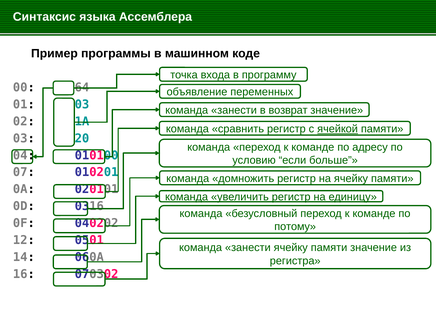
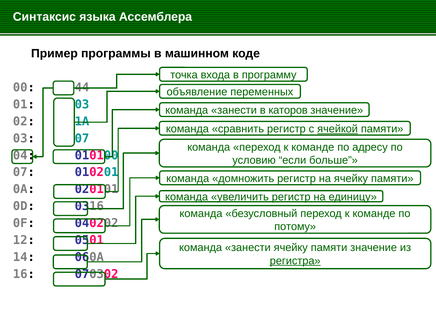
64: 64 -> 44 (82, 88)
возврат: возврат -> каторов (288, 110)
03 20: 20 -> 07 (82, 138)
регистра underline: none -> present (295, 261)
